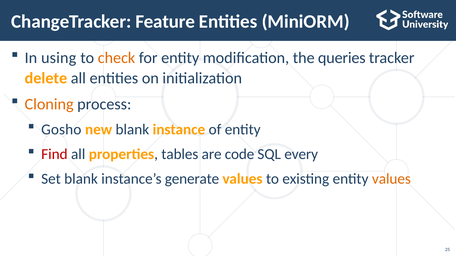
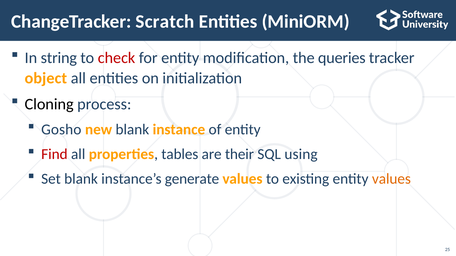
Feature: Feature -> Scratch (165, 22)
using: using -> string (59, 58)
check colour: orange -> red (117, 58)
delete: delete -> object (46, 78)
Cloning colour: orange -> black (49, 104)
code: code -> their (240, 154)
every: every -> using (301, 154)
